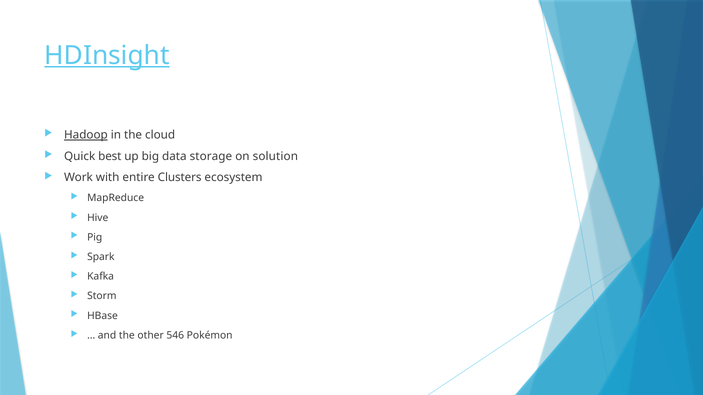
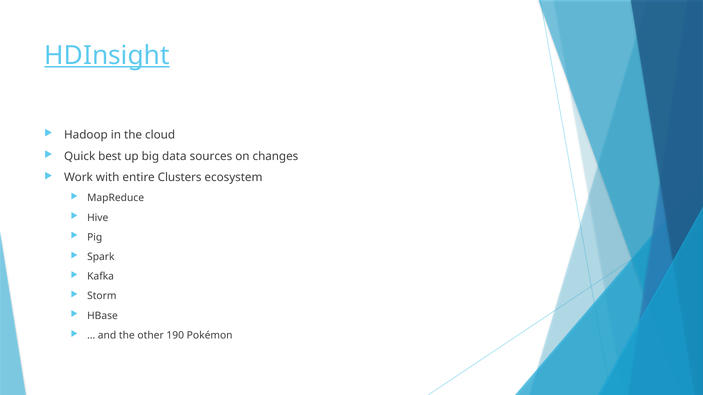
Hadoop underline: present -> none (86, 135)
storage: storage -> sources (211, 156)
solution: solution -> changes (275, 156)
546: 546 -> 190 (175, 336)
